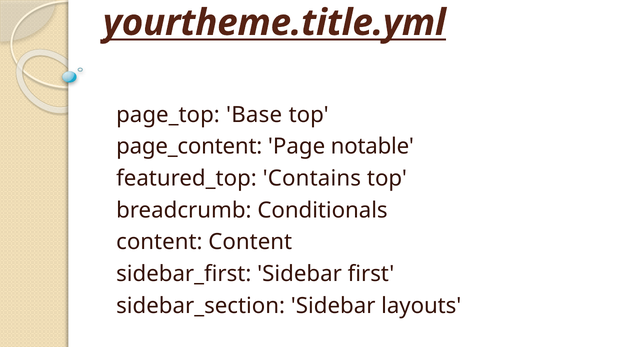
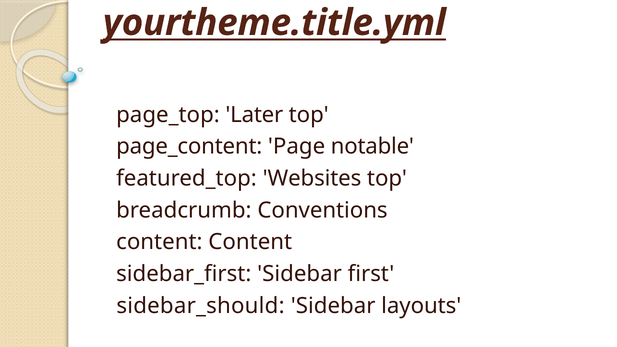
Base: Base -> Later (254, 115)
Contains: Contains -> Websites (312, 178)
Conditionals: Conditionals -> Conventions (323, 210)
sidebar_section: sidebar_section -> sidebar_should (201, 306)
